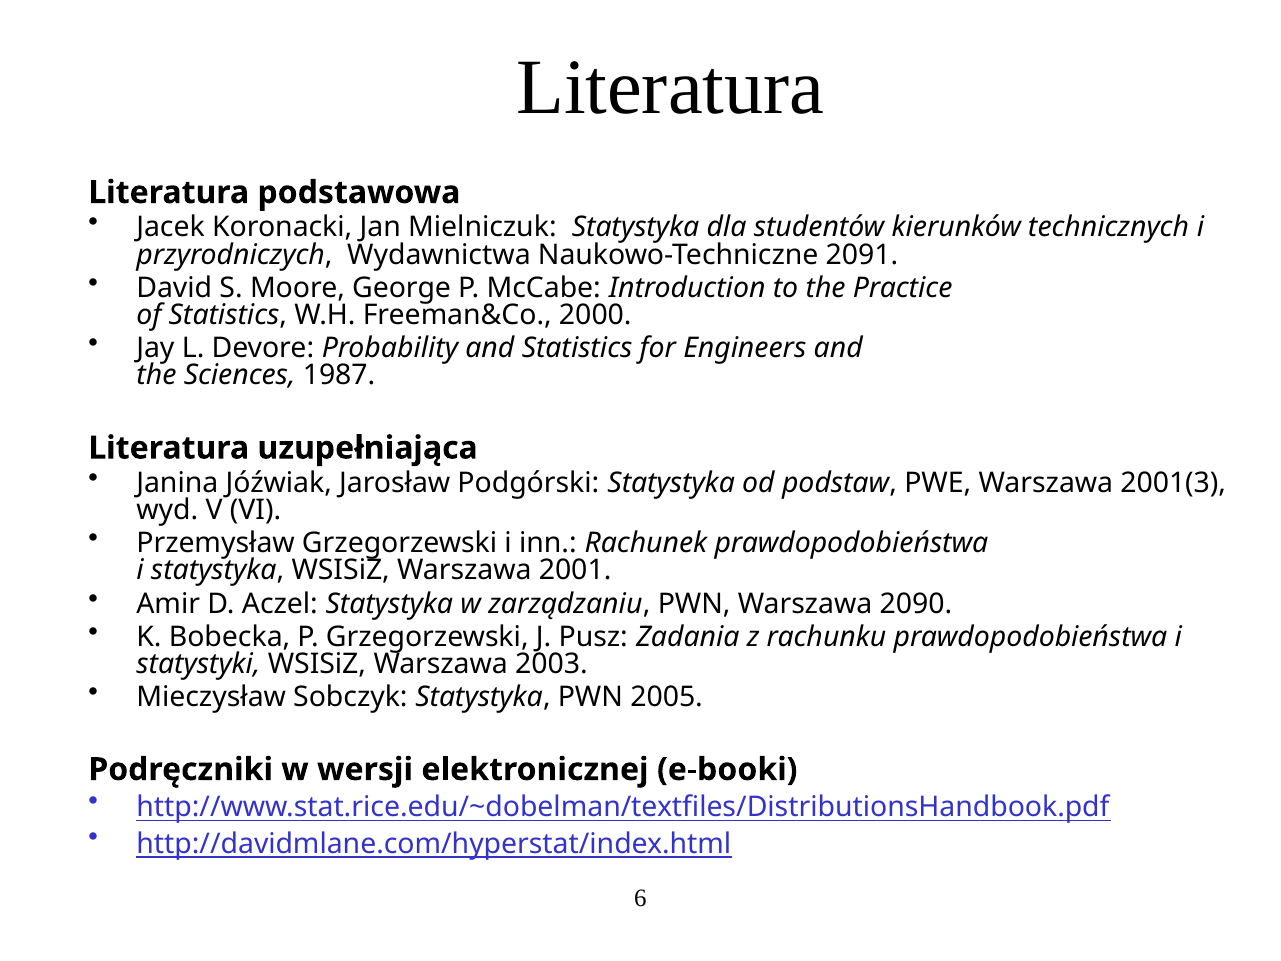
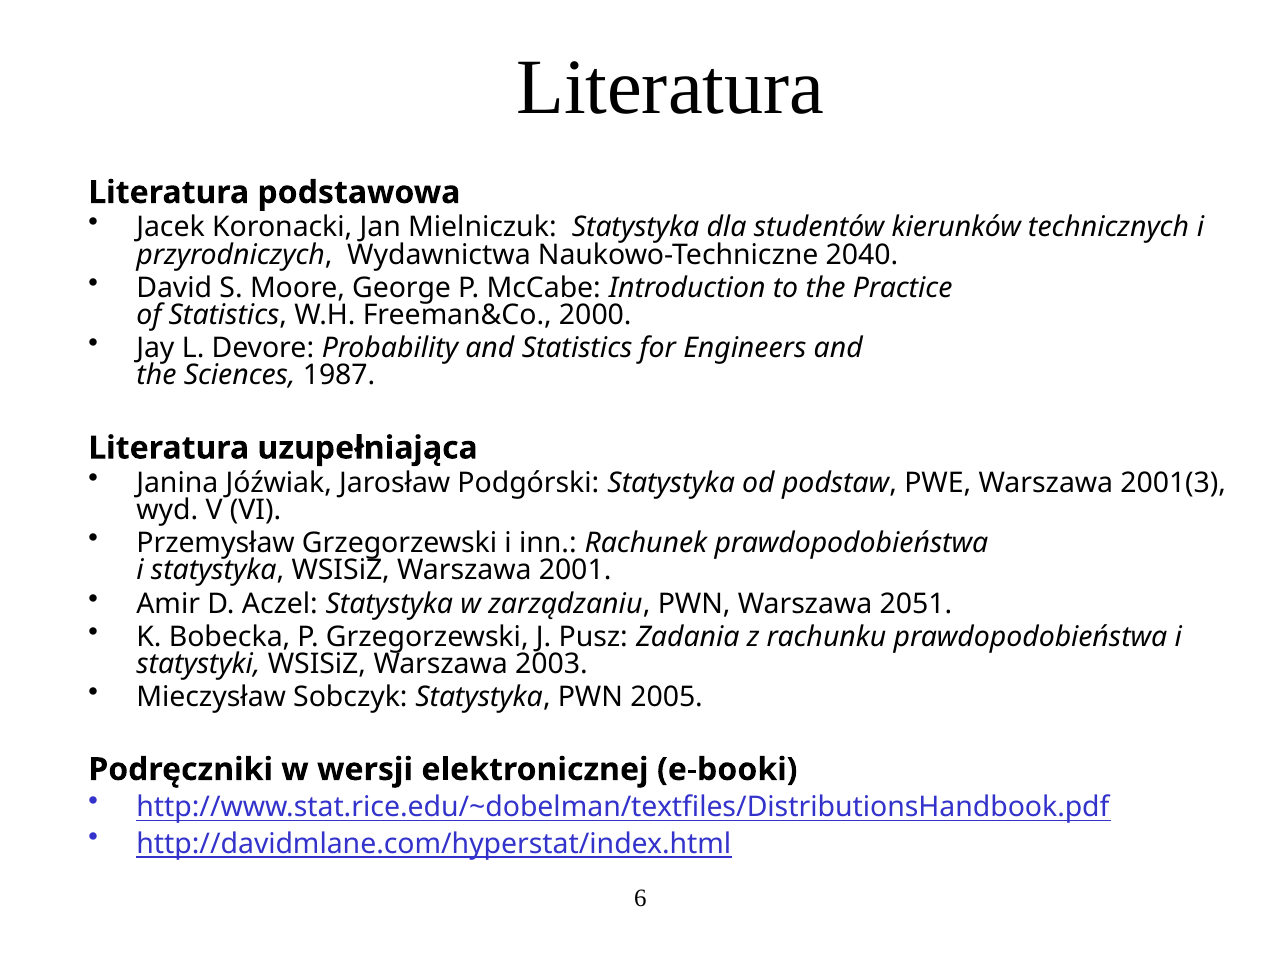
2091: 2091 -> 2040 (862, 255)
2090: 2090 -> 2051 (916, 603)
